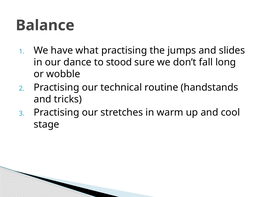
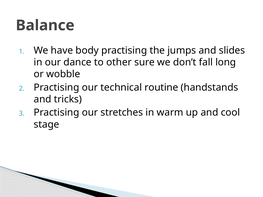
what: what -> body (87, 51)
stood: stood -> other (119, 62)
